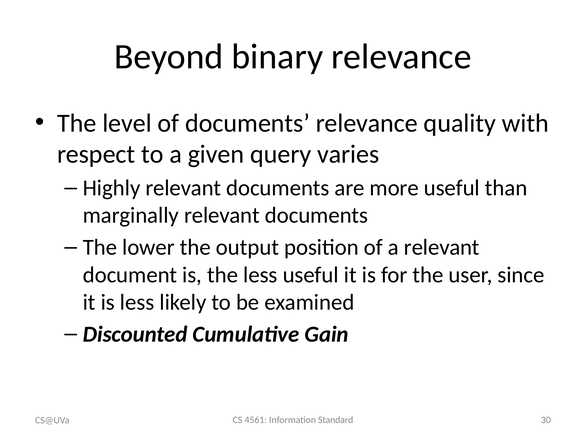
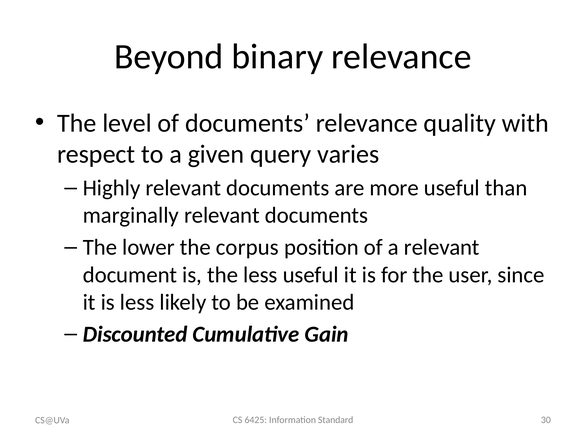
output: output -> corpus (247, 247)
4561: 4561 -> 6425 (256, 420)
